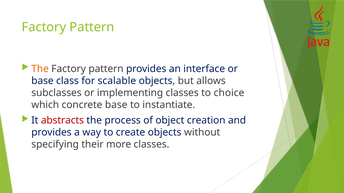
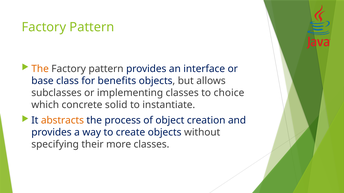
scalable: scalable -> benefits (117, 81)
concrete base: base -> solid (116, 105)
abstracts colour: red -> orange (62, 121)
